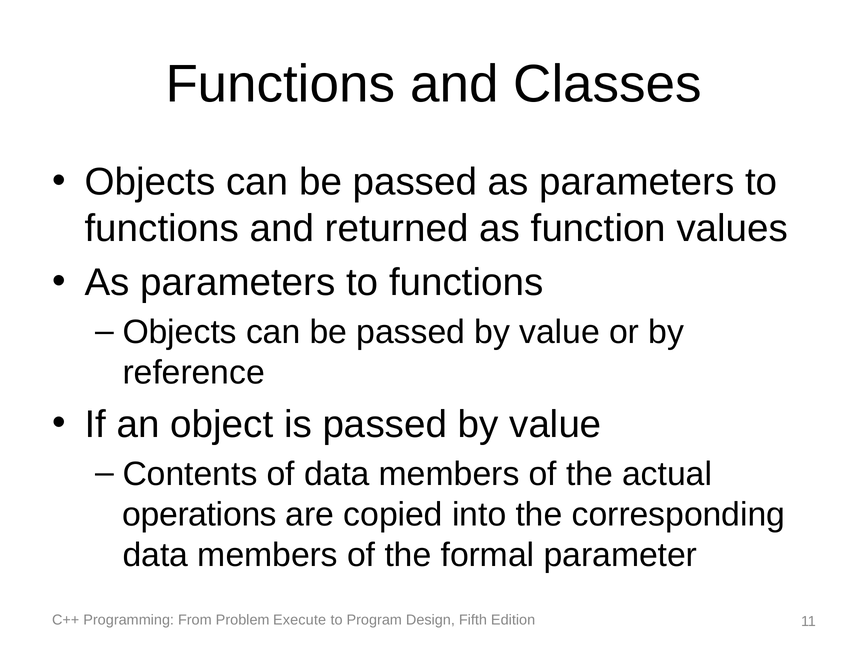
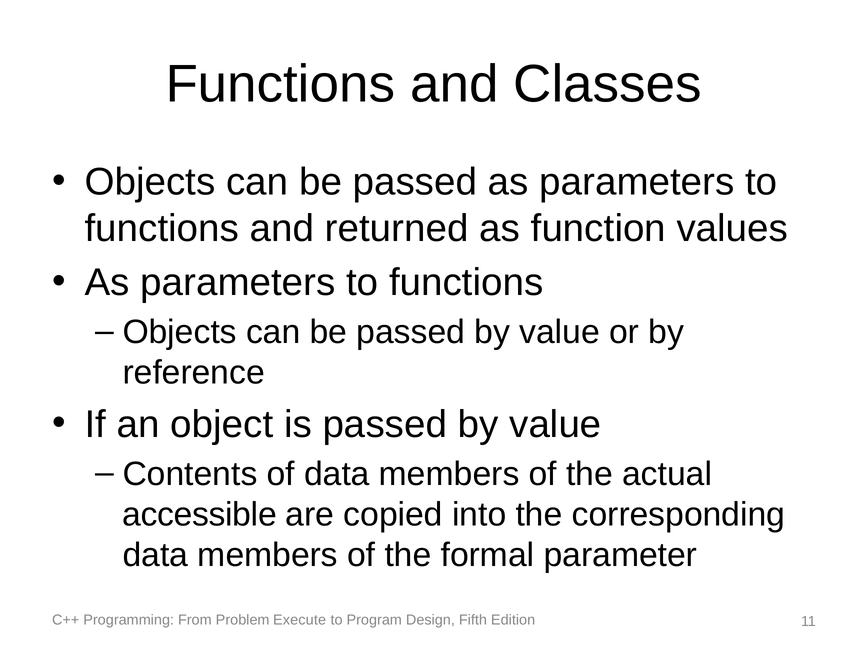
operations: operations -> accessible (200, 515)
